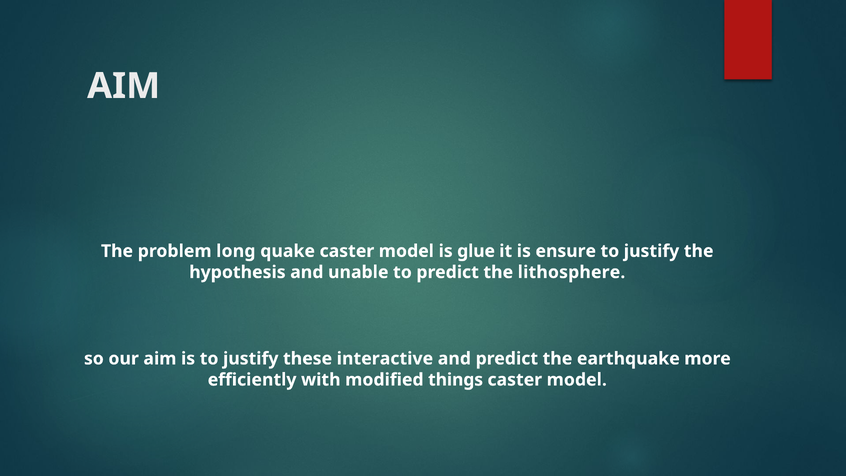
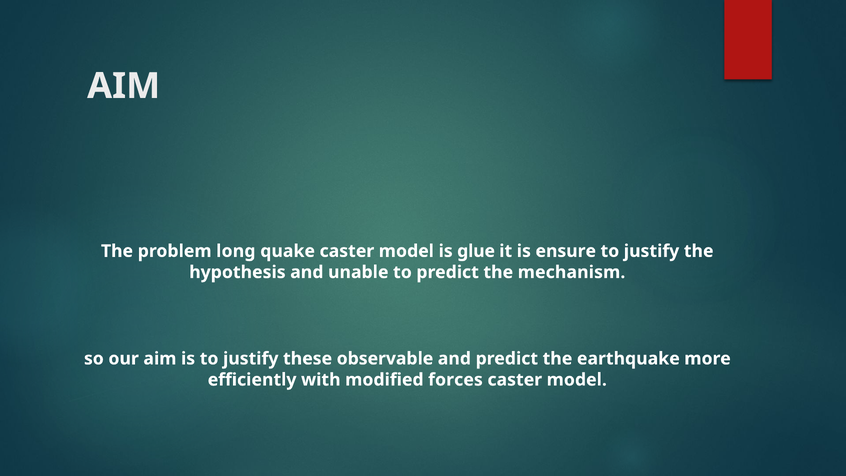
lithosphere: lithosphere -> mechanism (572, 272)
interactive: interactive -> observable (385, 359)
things: things -> forces (455, 380)
